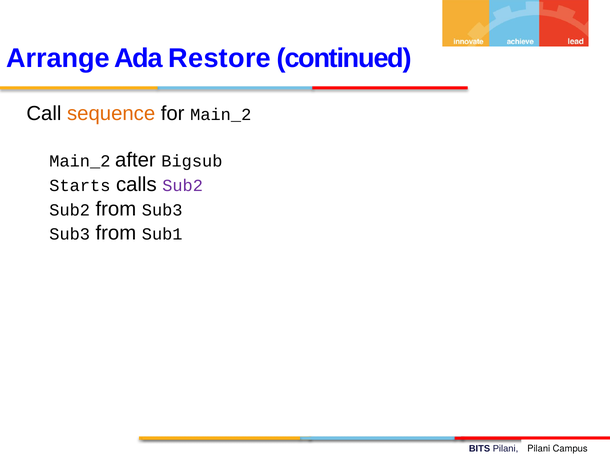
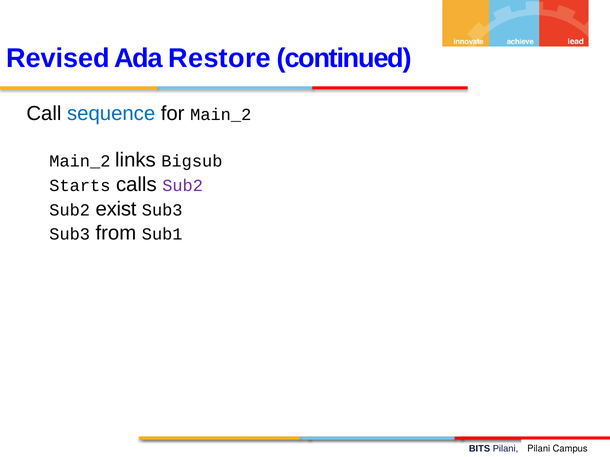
Arrange: Arrange -> Revised (58, 58)
sequence colour: orange -> blue (111, 114)
after: after -> links (135, 160)
Sub2 from: from -> exist (116, 209)
